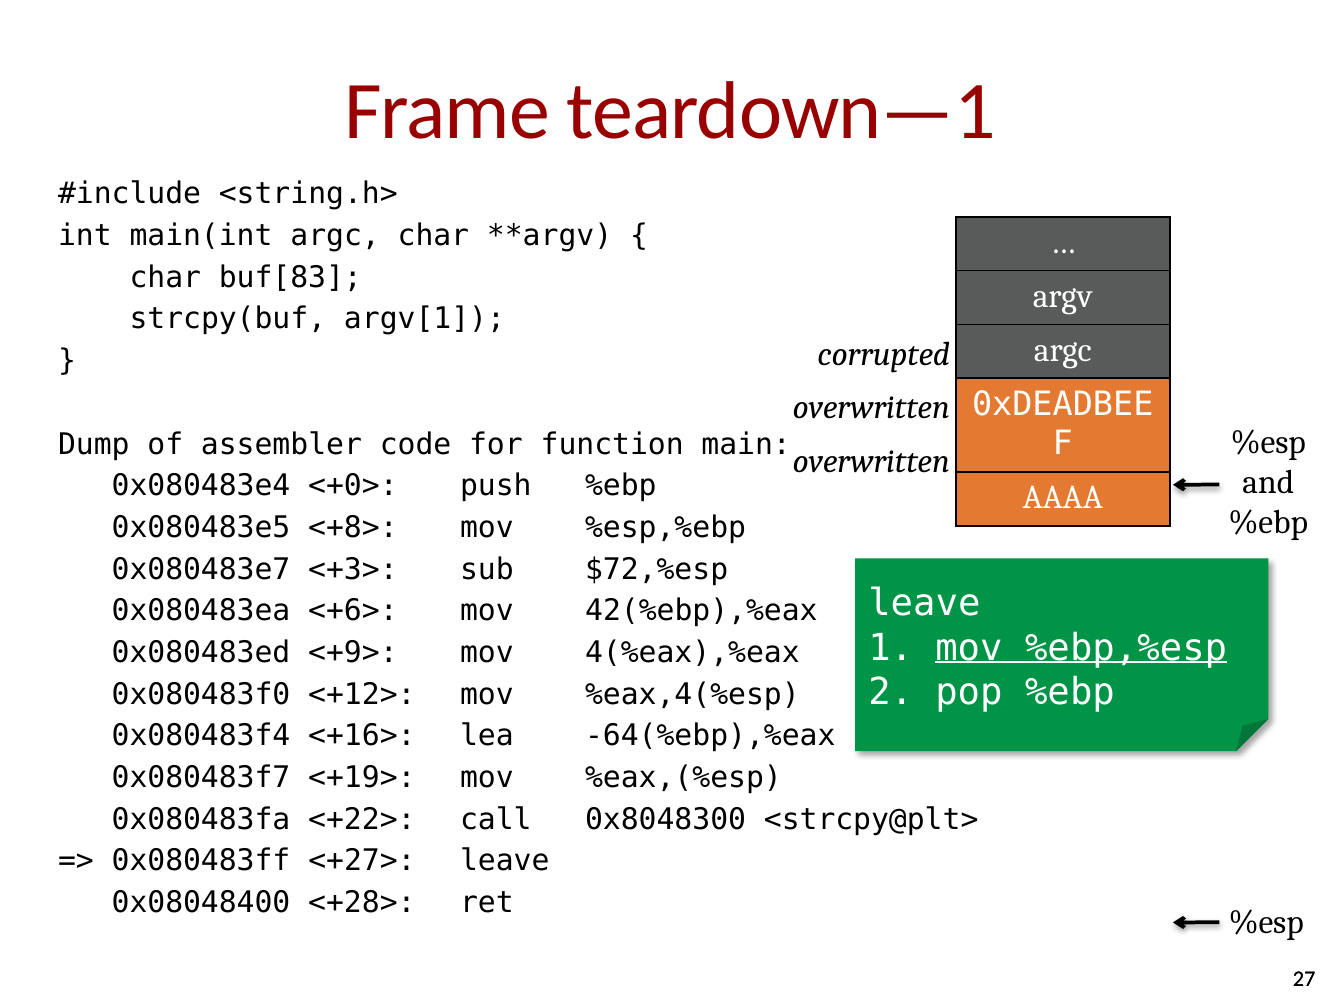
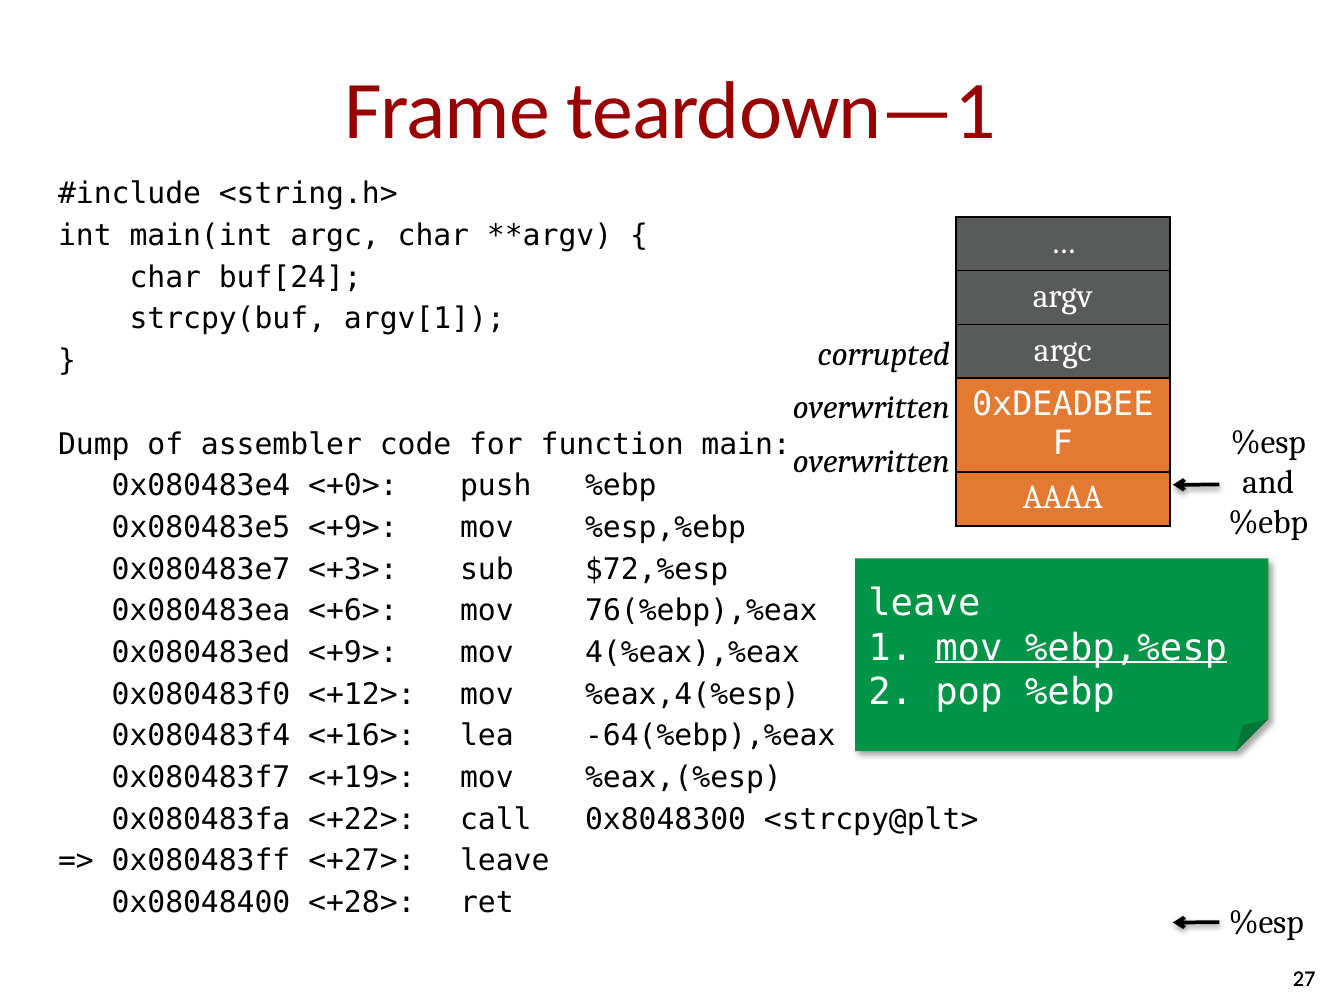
buf[83: buf[83 -> buf[24 (290, 277)
0x080483e5 <+8>: <+8> -> <+9> (353, 528)
42(%ebp),%eax: 42(%ebp),%eax -> 76(%ebp),%eax (701, 611)
